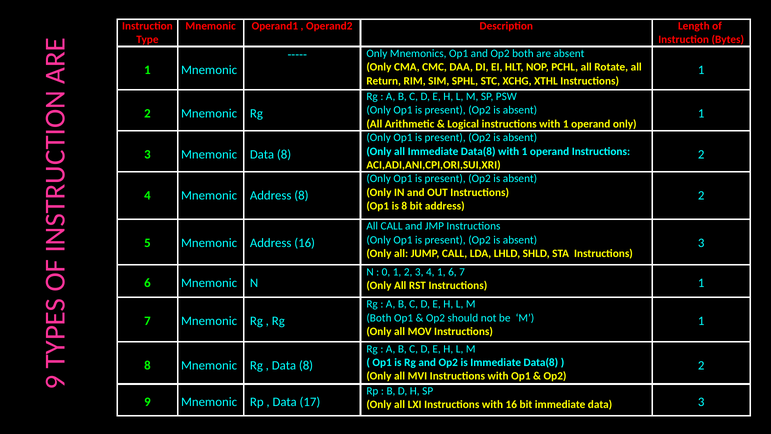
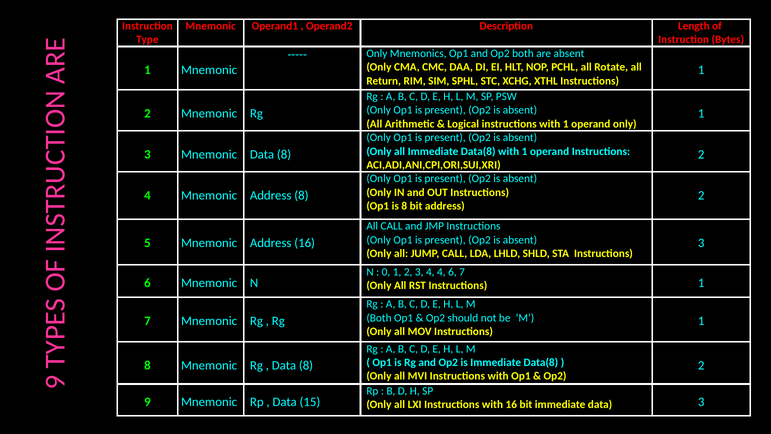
4 1: 1 -> 4 (441, 272)
17: 17 -> 15 (310, 402)
